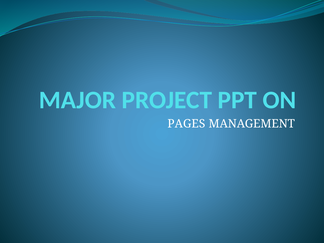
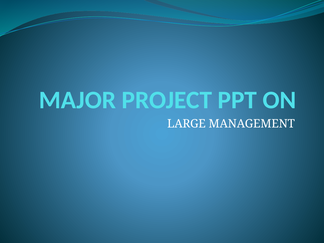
PAGES: PAGES -> LARGE (186, 124)
